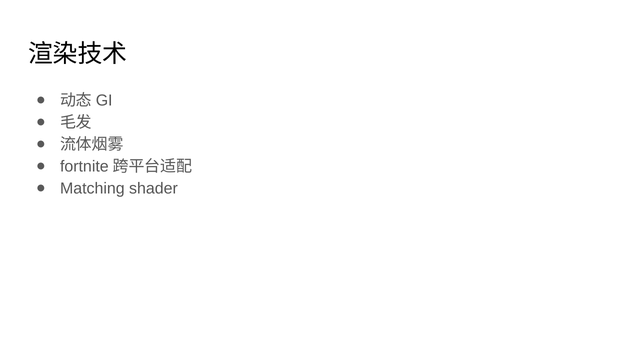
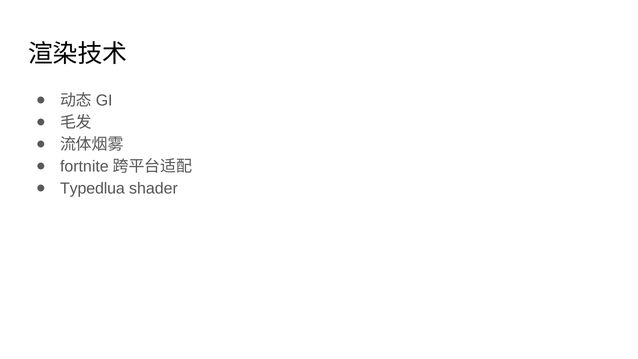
Matching: Matching -> Typedlua (92, 188)
